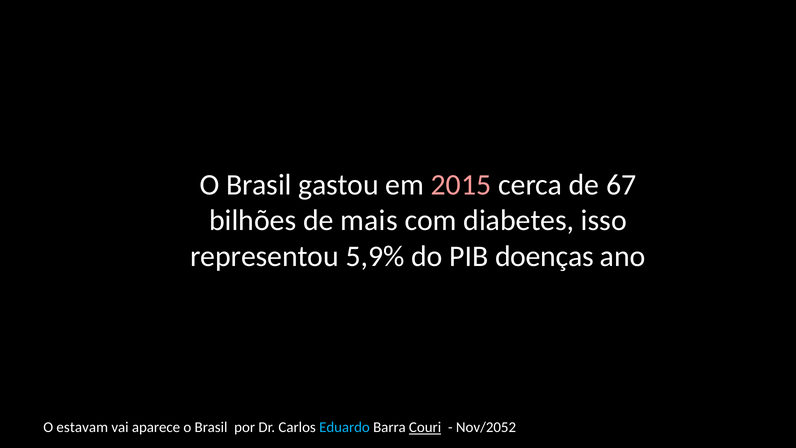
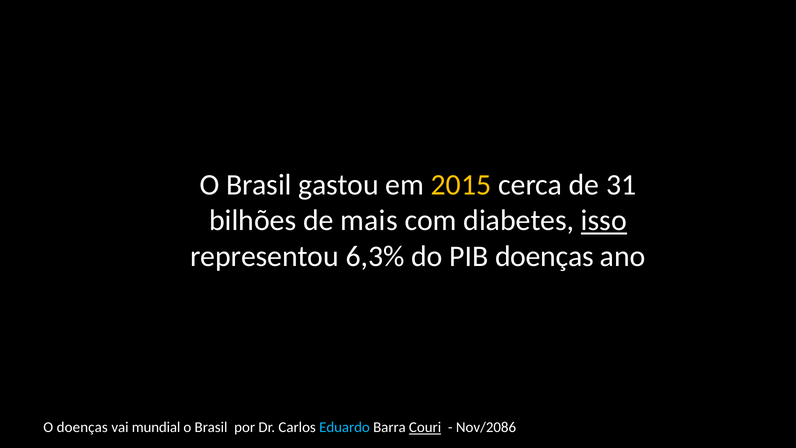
2015 colour: pink -> yellow (461, 185)
67: 67 -> 31 (621, 185)
isso underline: none -> present (604, 220)
5,9%: 5,9% -> 6,3% (375, 256)
O estavam: estavam -> doenças (82, 427)
aparece: aparece -> mundial (156, 427)
Nov/2052: Nov/2052 -> Nov/2086 (486, 427)
